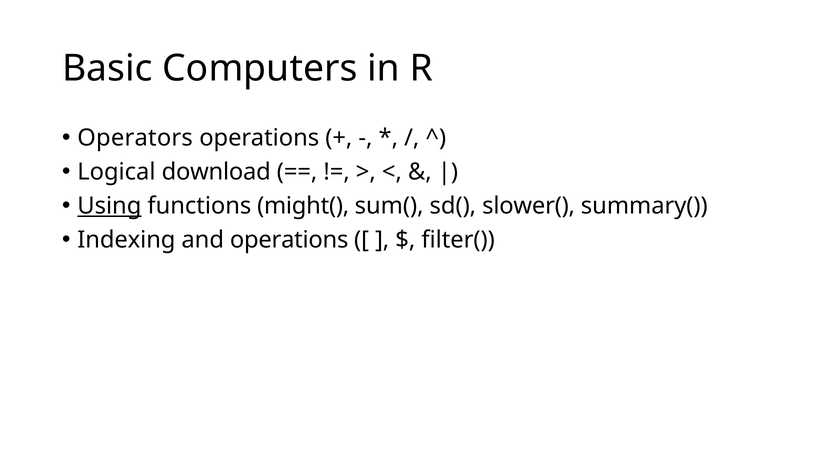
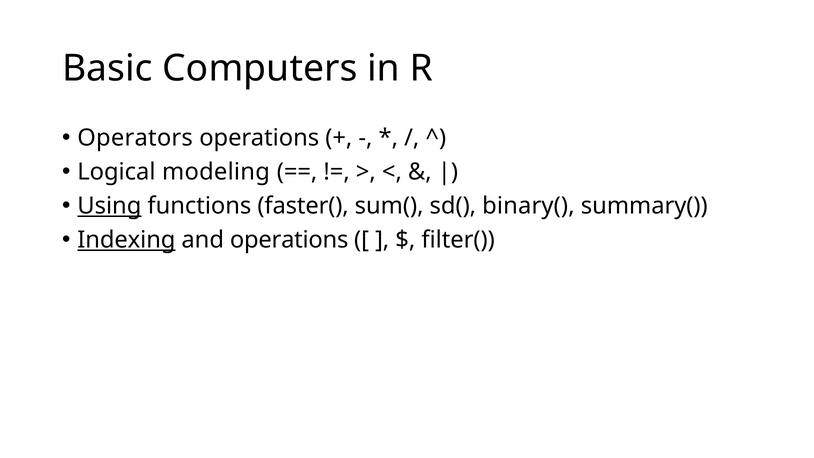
download: download -> modeling (216, 172)
might(: might( -> faster( (303, 206)
slower(: slower( -> binary( (528, 206)
Indexing underline: none -> present (126, 240)
